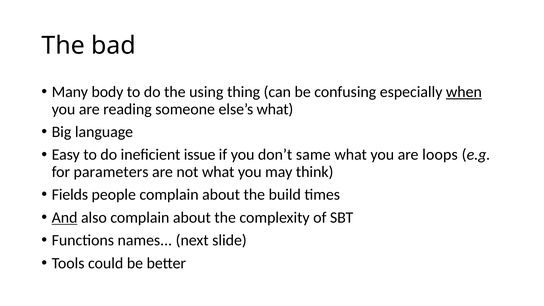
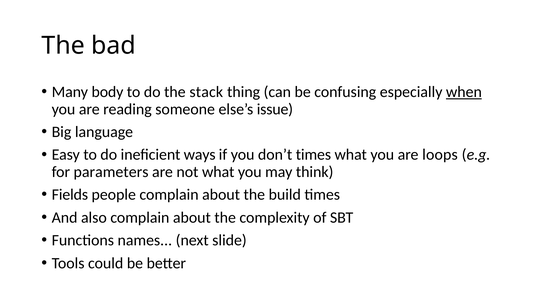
using: using -> stack (206, 92)
else’s what: what -> issue (275, 109)
issue: issue -> ways (200, 155)
don’t same: same -> times (313, 155)
And underline: present -> none (65, 217)
